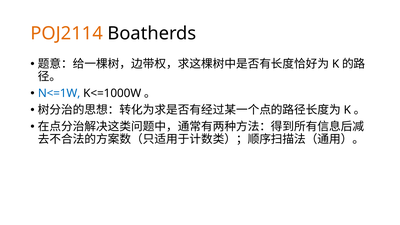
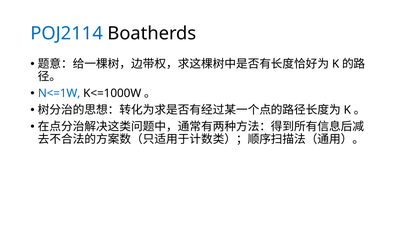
POJ2114 colour: orange -> blue (67, 34)
